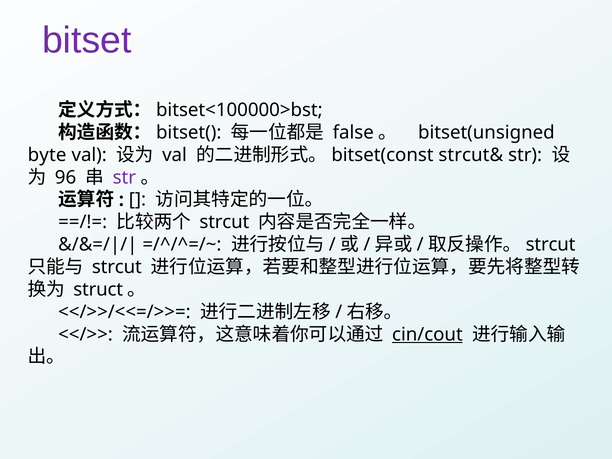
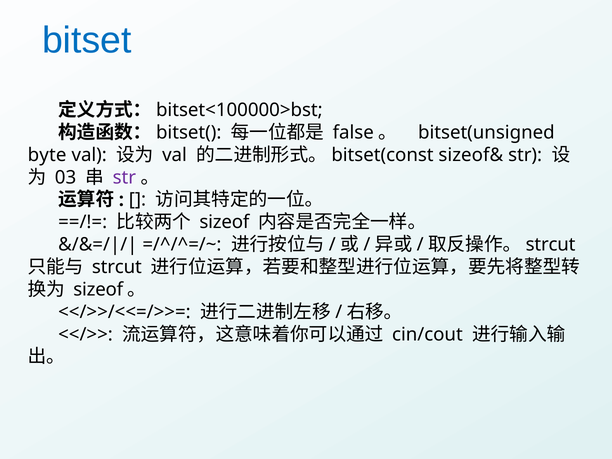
bitset colour: purple -> blue (87, 40)
strcut&: strcut& -> sizeof& (471, 155)
96: 96 -> 03 (66, 177)
strcut: strcut -> sizeof (224, 222)
struct: struct -> sizeof (98, 290)
cin/cout underline: present -> none (427, 334)
